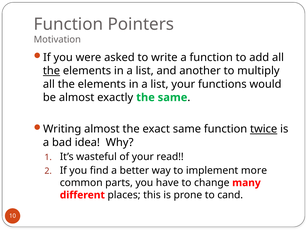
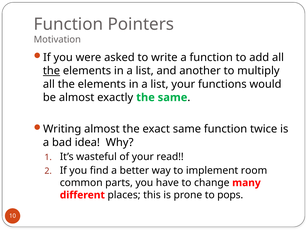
twice underline: present -> none (264, 129)
more: more -> room (254, 171)
cand: cand -> pops (230, 195)
